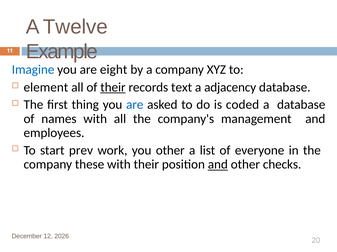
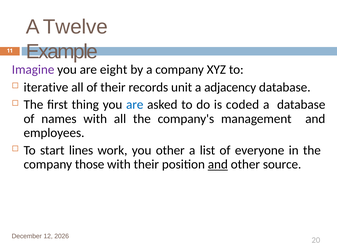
Imagine colour: blue -> purple (33, 70)
element: element -> iterative (46, 88)
their underline: present -> none (113, 88)
text: text -> unit (182, 88)
prev: prev -> lines (81, 151)
these: these -> those (90, 165)
checks: checks -> source (282, 165)
